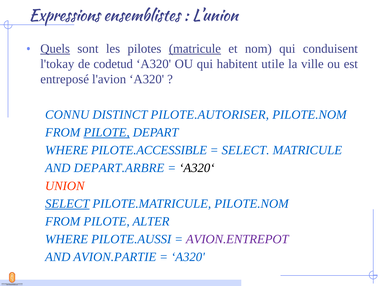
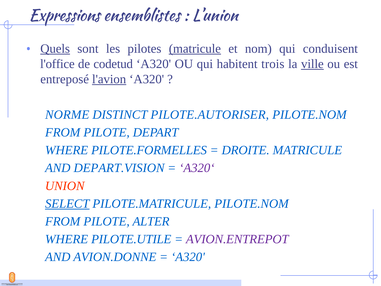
l'tokay: l'tokay -> l'office (57, 64)
utile: utile -> trois (273, 64)
ville underline: none -> present (312, 64)
l'avion underline: none -> present (109, 79)
CONNU: CONNU -> NORME (67, 115)
PILOTE underline: present -> none (107, 132)
PILOTE.ACCESSIBLE: PILOTE.ACCESSIBLE -> PILOTE.FORMELLES (149, 150)
SELECT: SELECT -> DROITE (246, 150)
DEPART.ARBRE: DEPART.ARBRE -> DEPART.VISION (119, 168)
A320‘ colour: black -> purple (197, 168)
PILOTE.AUSSI: PILOTE.AUSSI -> PILOTE.UTILE (131, 239)
AVION.PARTIE: AVION.PARTIE -> AVION.DONNE (115, 257)
